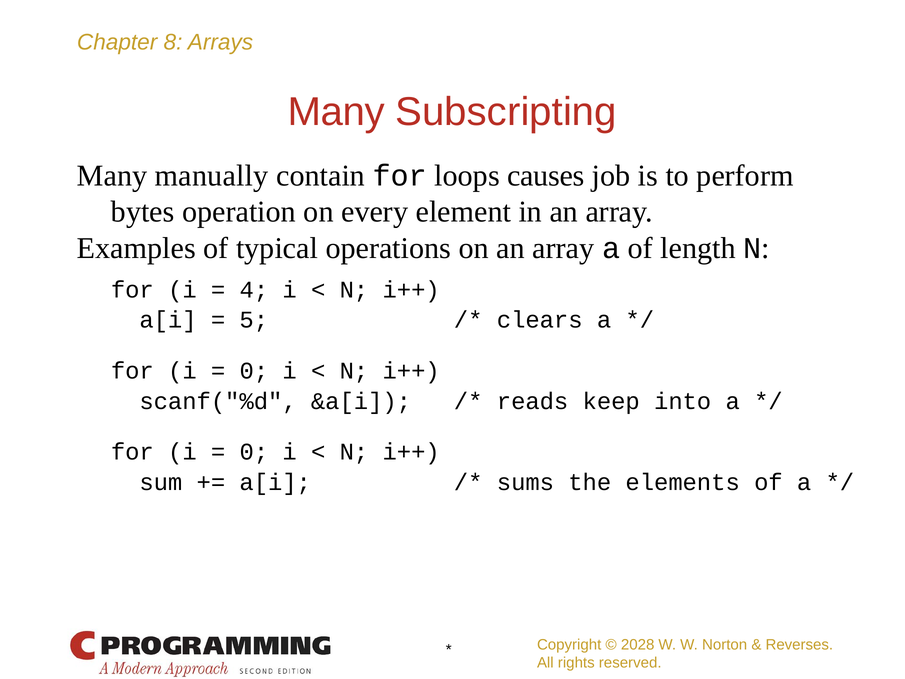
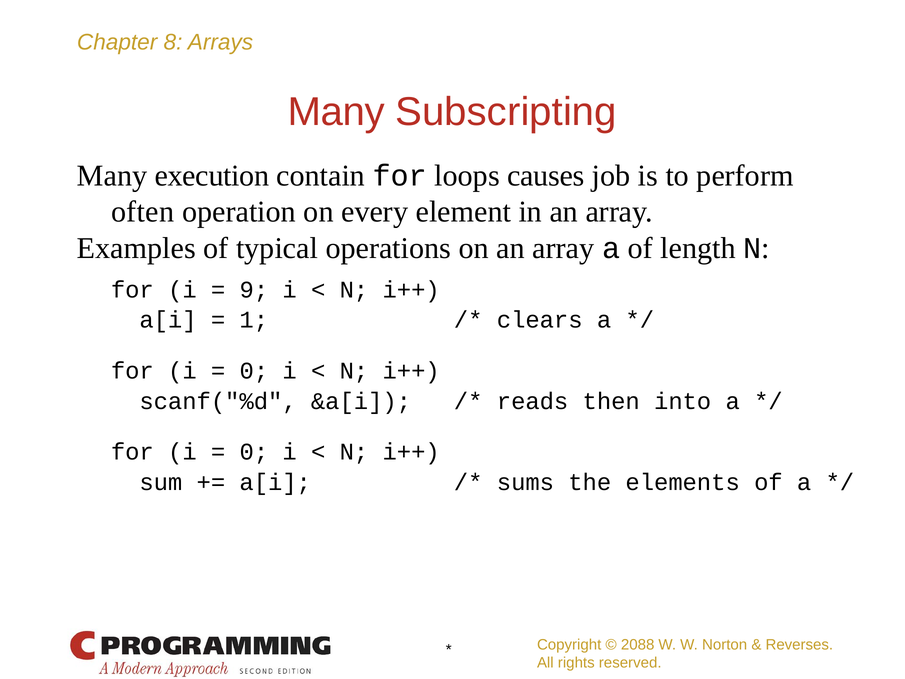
manually: manually -> execution (212, 176)
bytes: bytes -> often (143, 212)
4: 4 -> 9 (254, 290)
5: 5 -> 1 (254, 320)
keep: keep -> then (611, 401)
2028: 2028 -> 2088 (638, 644)
